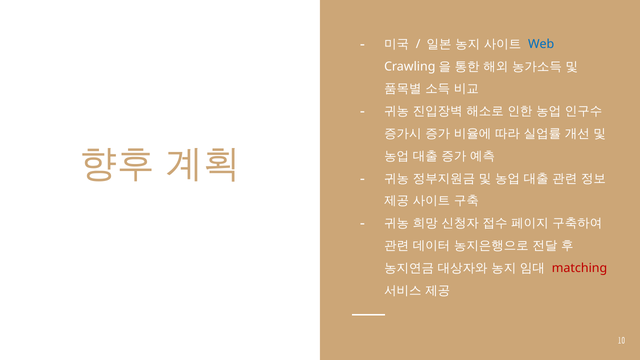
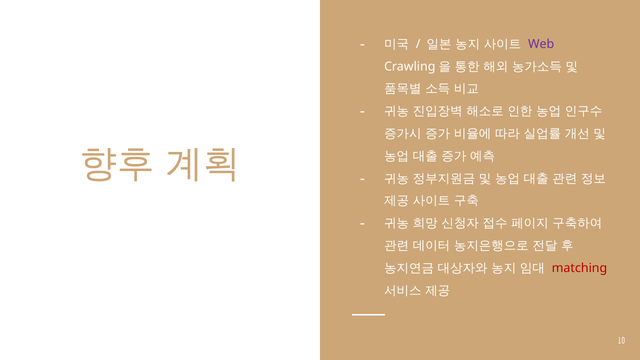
Web colour: blue -> purple (541, 44)
